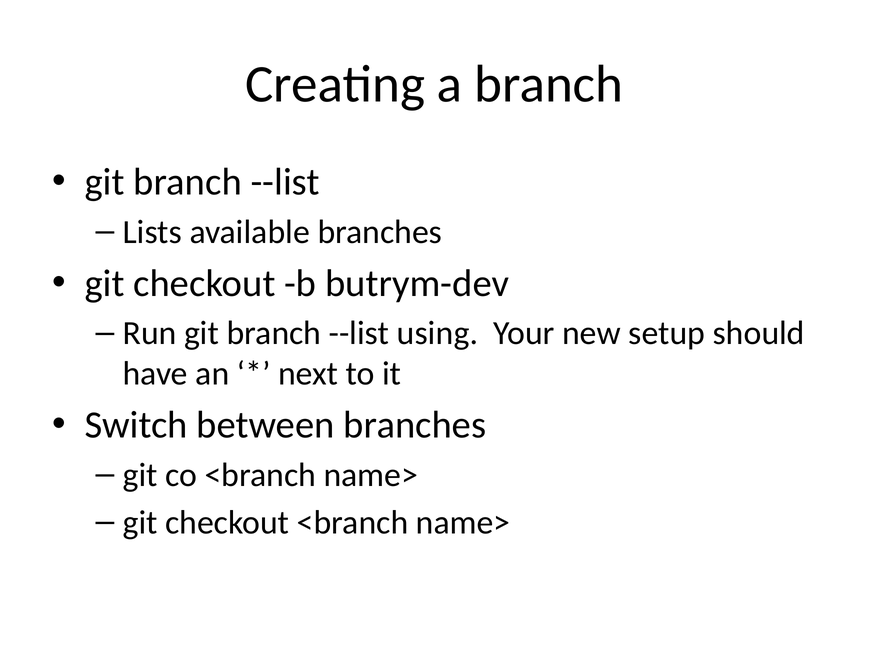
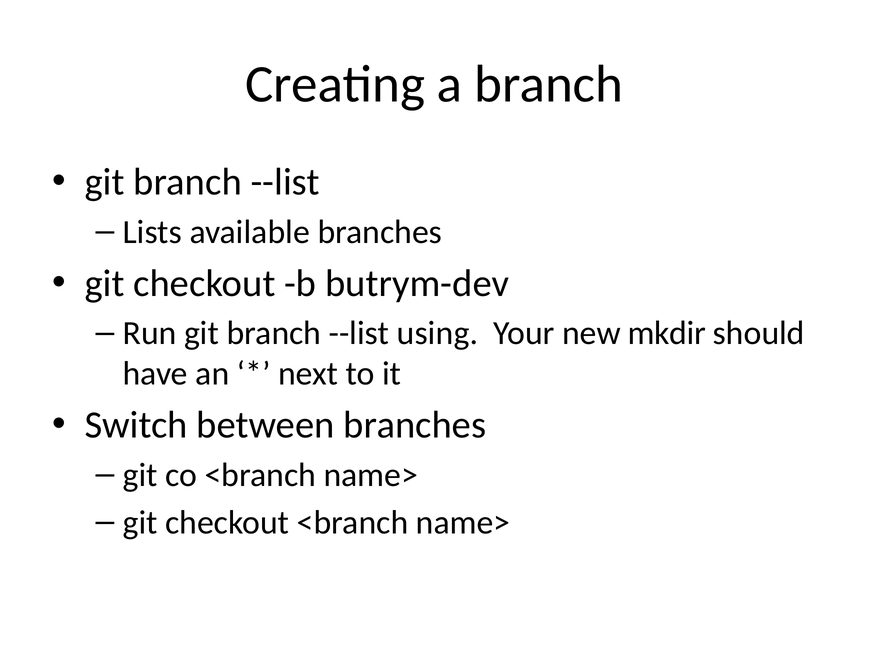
setup: setup -> mkdir (667, 334)
